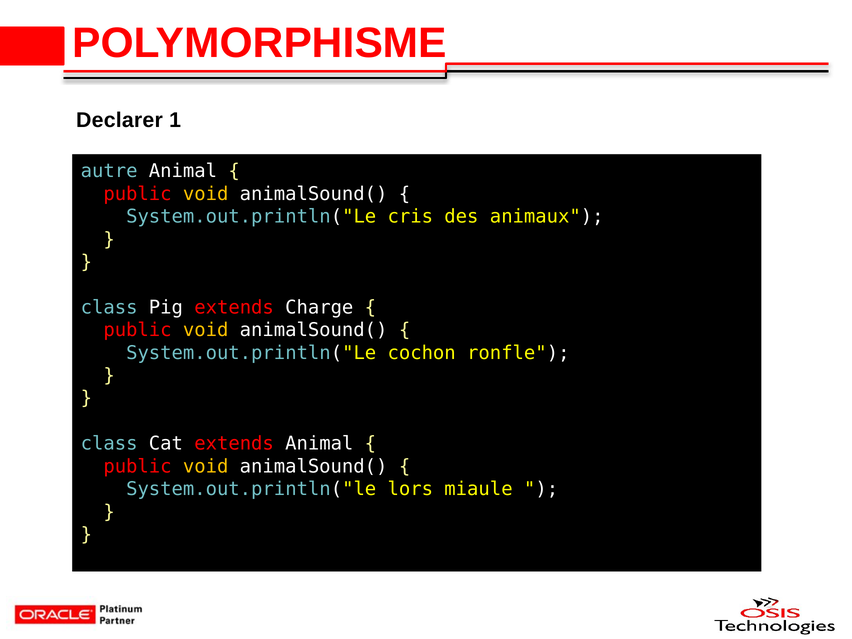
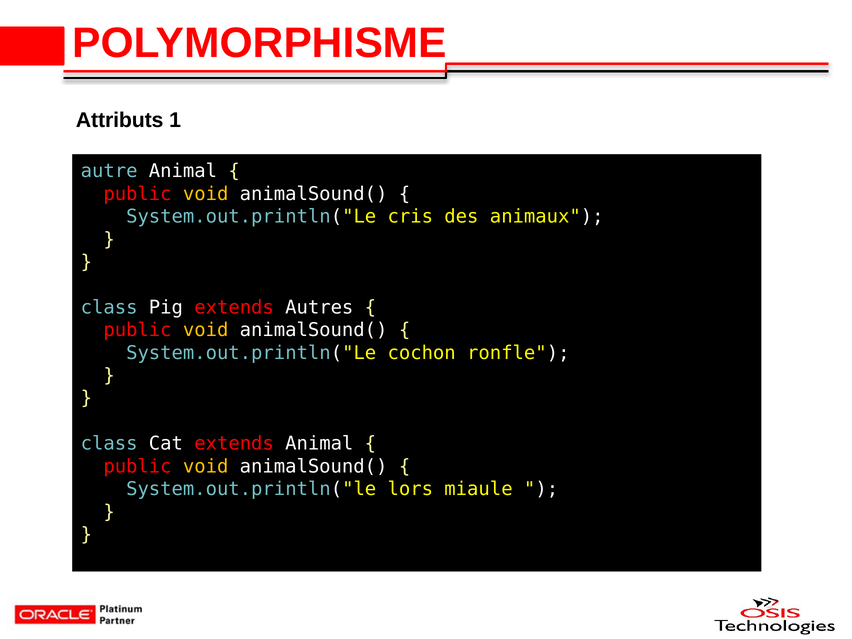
Declarer: Declarer -> Attributs (120, 120)
Charge: Charge -> Autres (319, 307)
